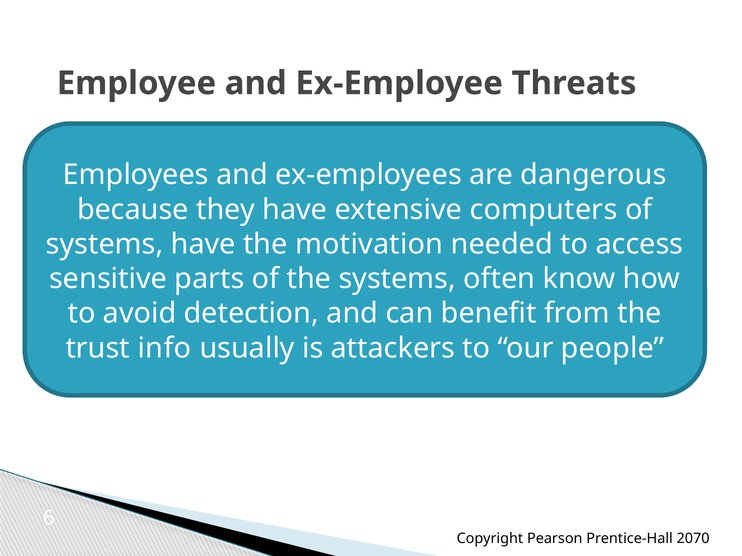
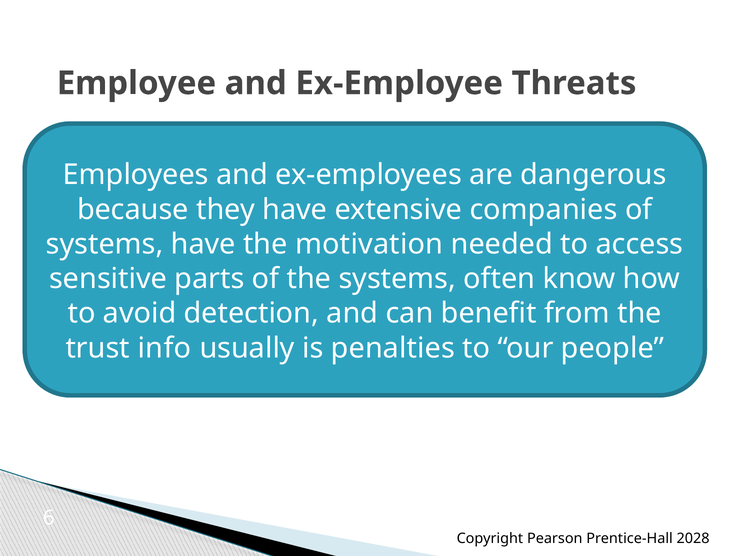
computers: computers -> companies (544, 210)
attackers: attackers -> penalties (393, 348)
2070: 2070 -> 2028 (693, 539)
